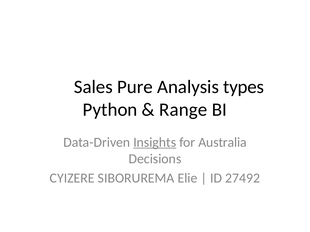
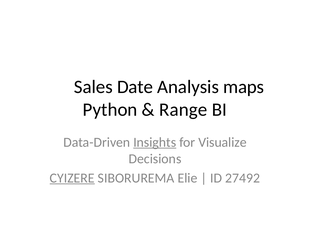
Pure: Pure -> Date (135, 87)
types: types -> maps (244, 87)
Australia: Australia -> Visualize (223, 143)
CYIZERE underline: none -> present (72, 178)
